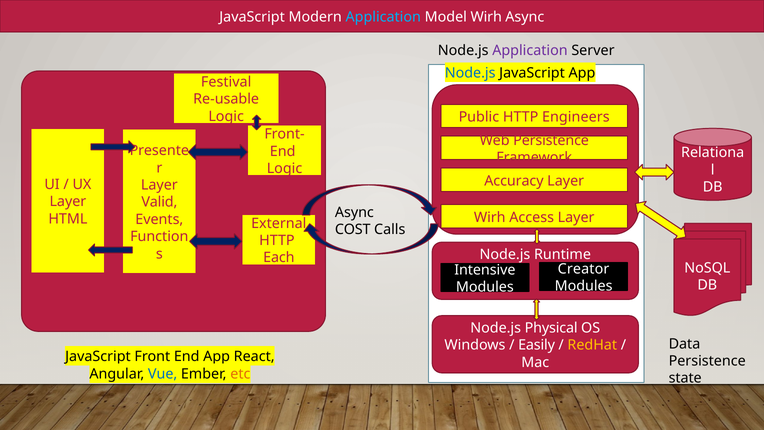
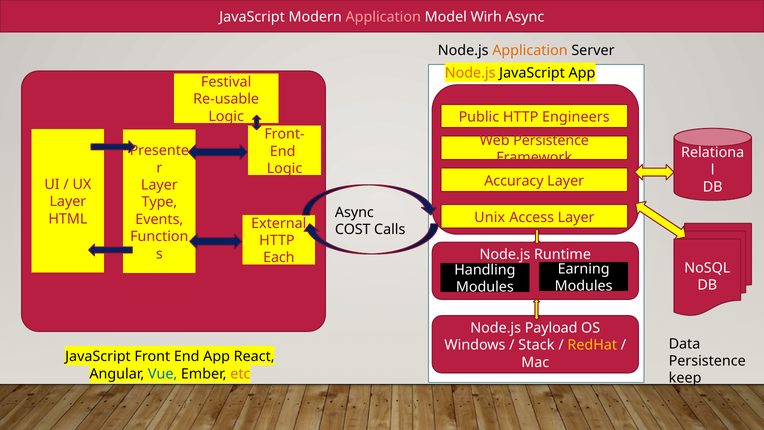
Application colour: light blue -> pink (383, 17)
Application colour: purple -> orange (530, 51)
Node.js colour: blue -> orange (470, 73)
Valid: Valid -> Type (159, 202)
Wirh: Wirh -> Unix (490, 217)
Creator: Creator -> Earning (584, 269)
Intensive: Intensive -> Handling (485, 270)
Physical: Physical -> Payload (551, 328)
Easily: Easily -> Stack (536, 345)
state: state -> keep (685, 378)
